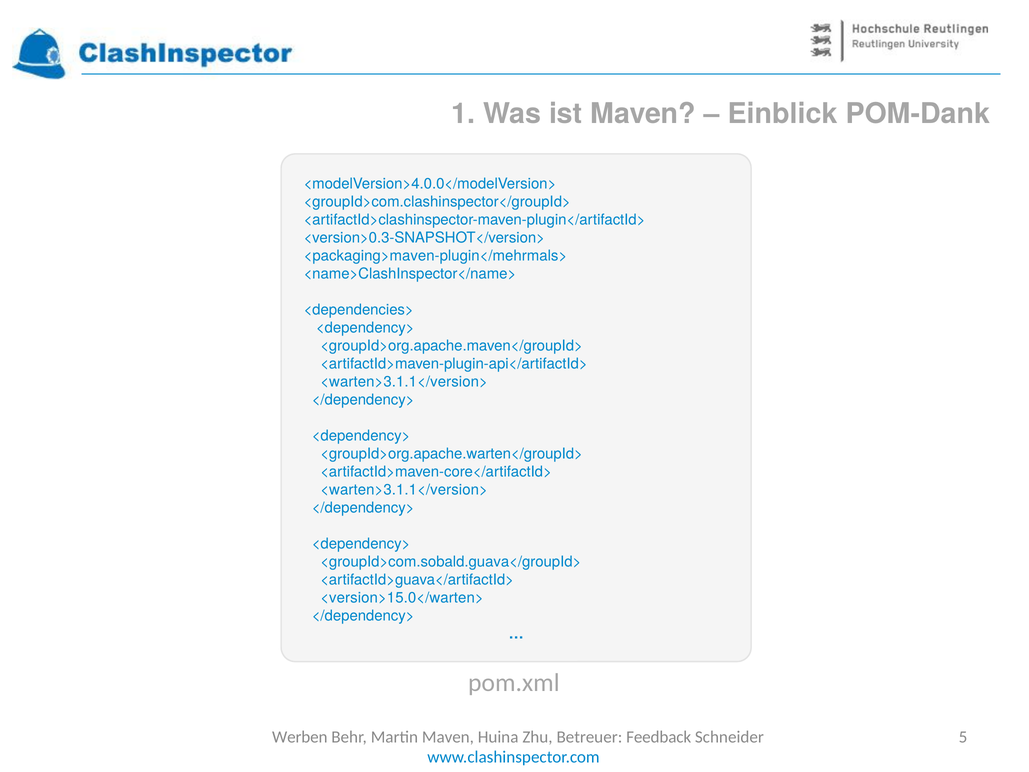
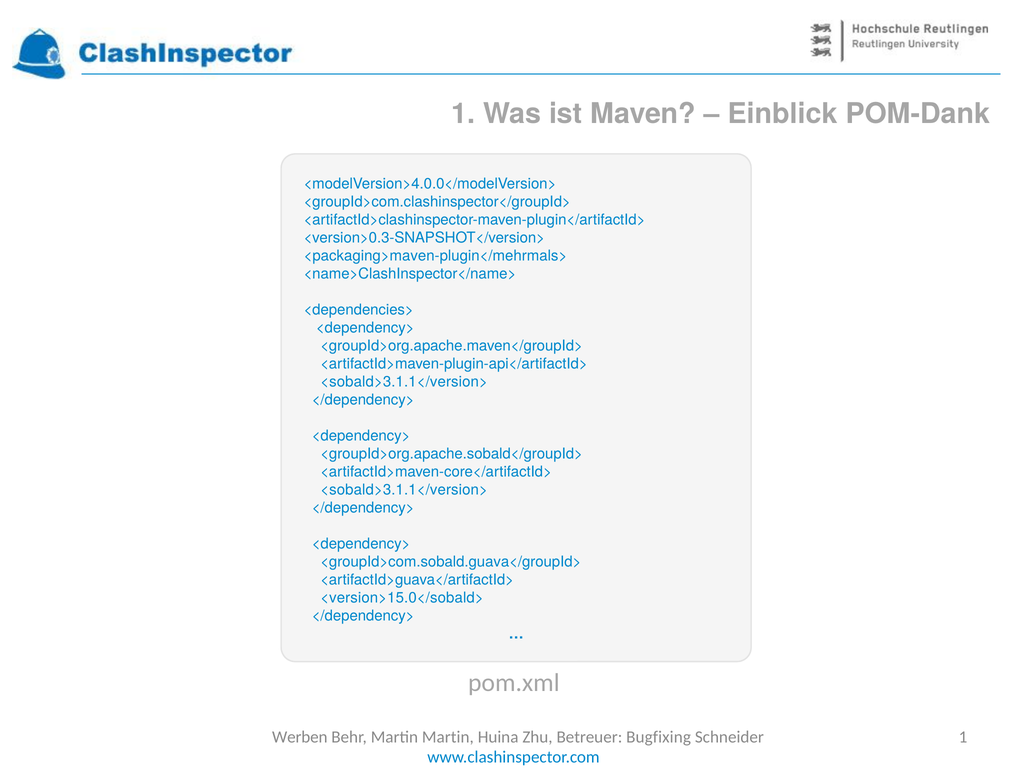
<warten>3.1.1</version>: <warten>3.1.1</version> -> <sobald>3.1.1</version> (404, 382)
<groupId>org.apache.warten</groupId>: <groupId>org.apache.warten</groupId> -> <groupId>org.apache.sobald</groupId> (452, 454)
<warten>3.1.1</version>: <warten>3.1.1</version> -> <sobald>3.1.1</version> (404, 490)
<version>15.0</warten>: <version>15.0</warten> -> <version>15.0</sobald> (402, 598)
Martin Maven: Maven -> Martin (448, 737)
Feedback: Feedback -> Bugfixing (659, 737)
Schneider 5: 5 -> 1 (963, 737)
